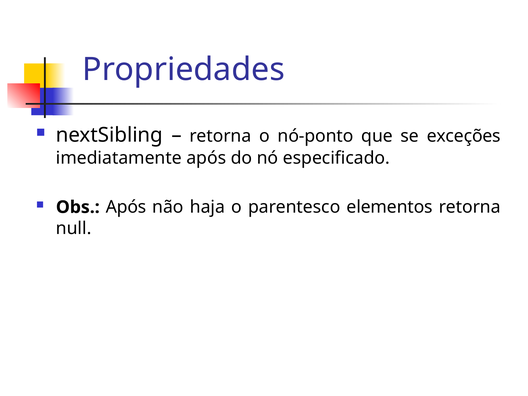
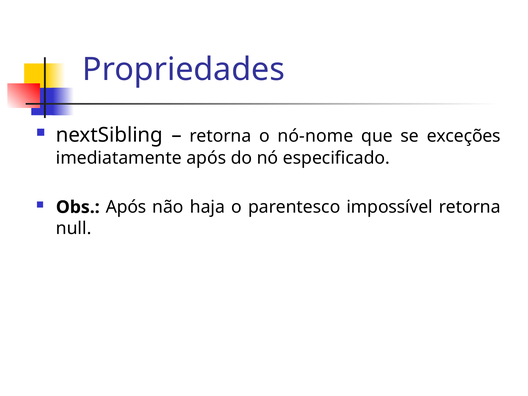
nó-ponto: nó-ponto -> nó-nome (315, 136)
elementos: elementos -> impossível (390, 207)
